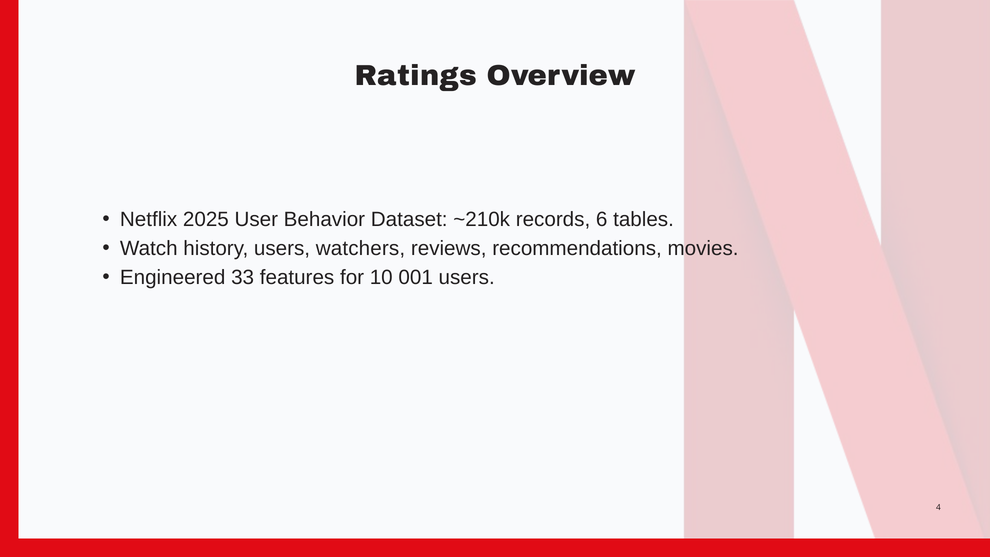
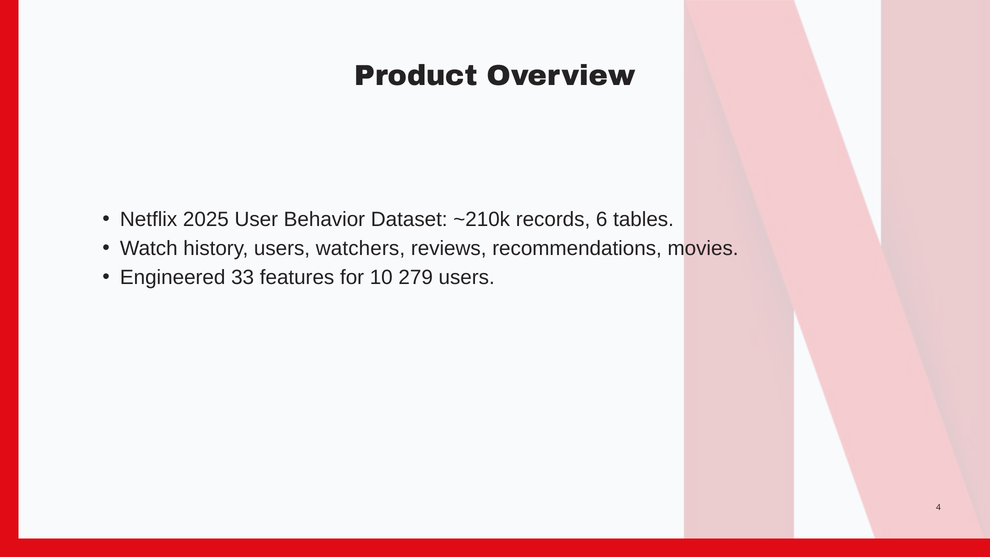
Ratings: Ratings -> Product (416, 76)
001: 001 -> 279 (416, 277)
